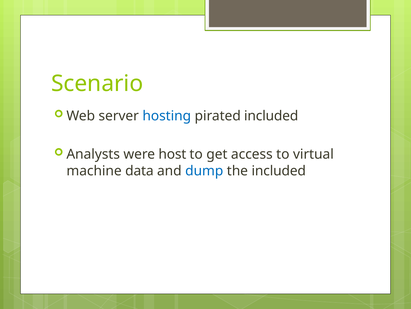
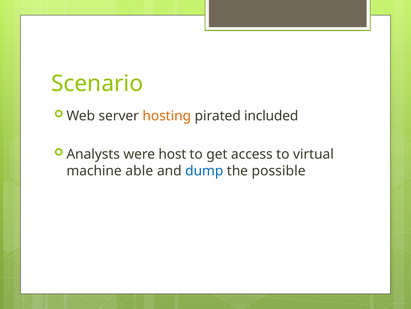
hosting colour: blue -> orange (167, 116)
data: data -> able (139, 170)
the included: included -> possible (279, 170)
